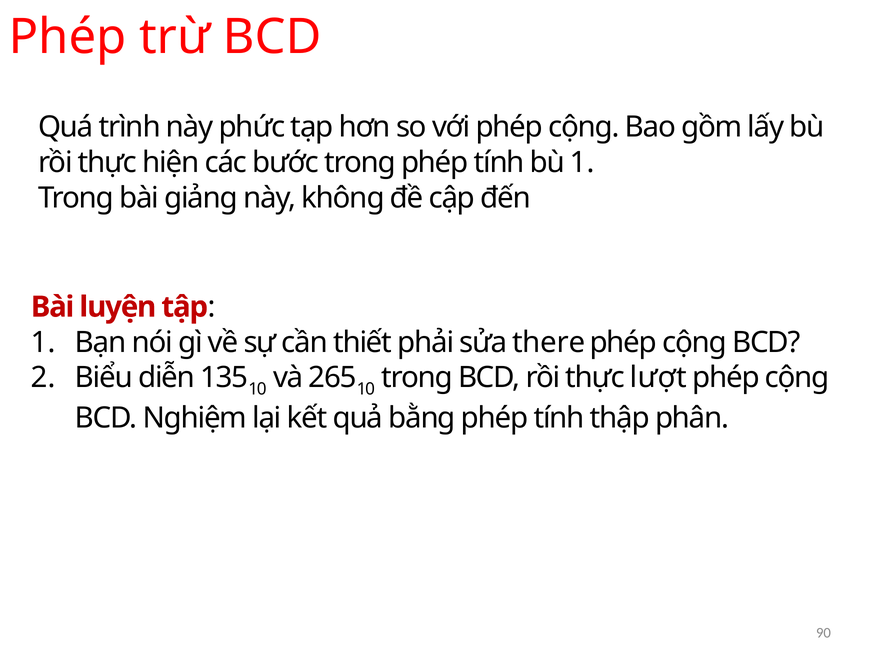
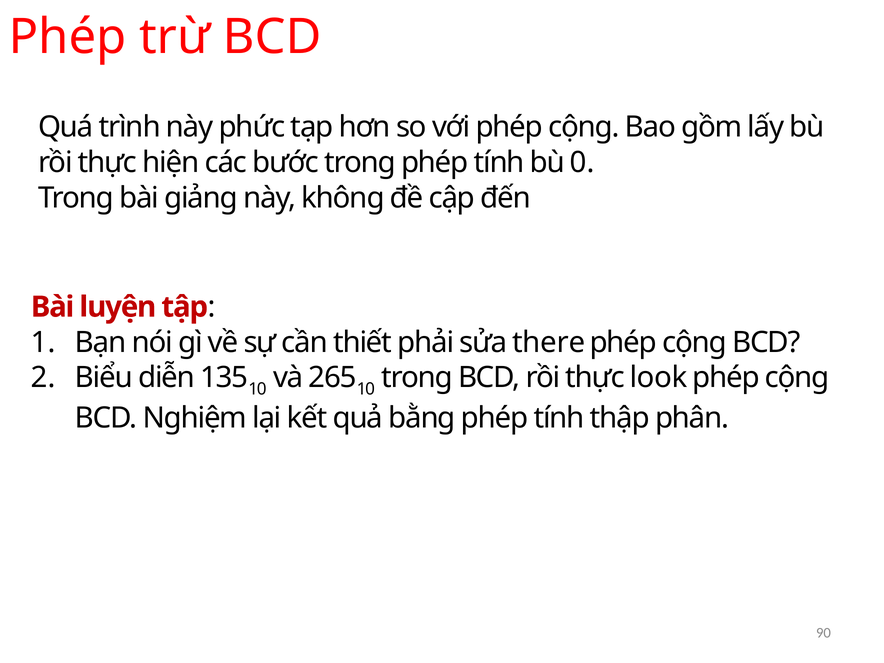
bù 1: 1 -> 0 (582, 163)
lượt: lượt -> look (659, 378)
